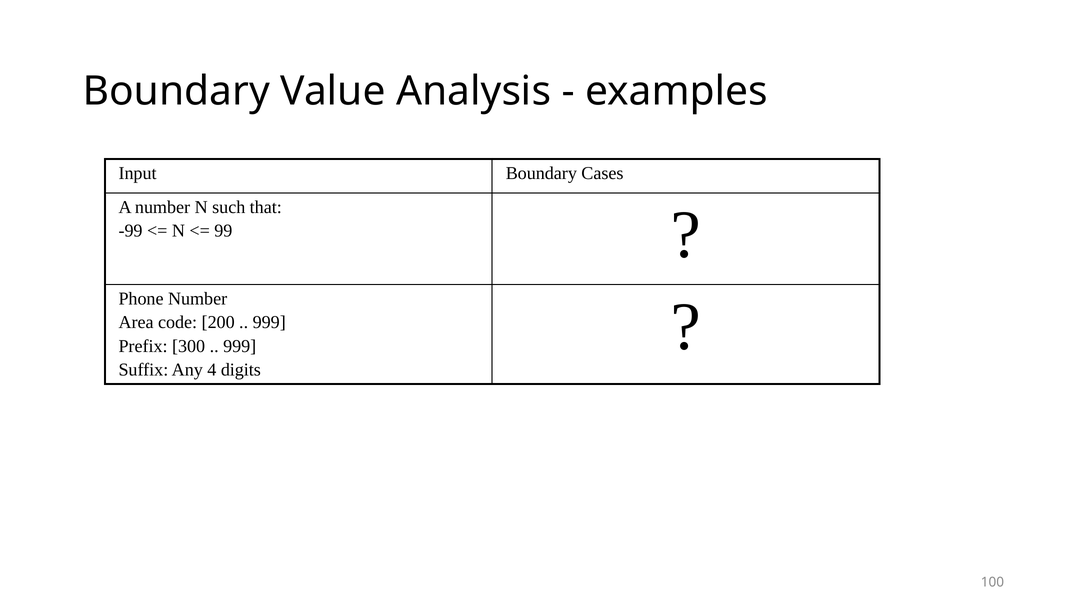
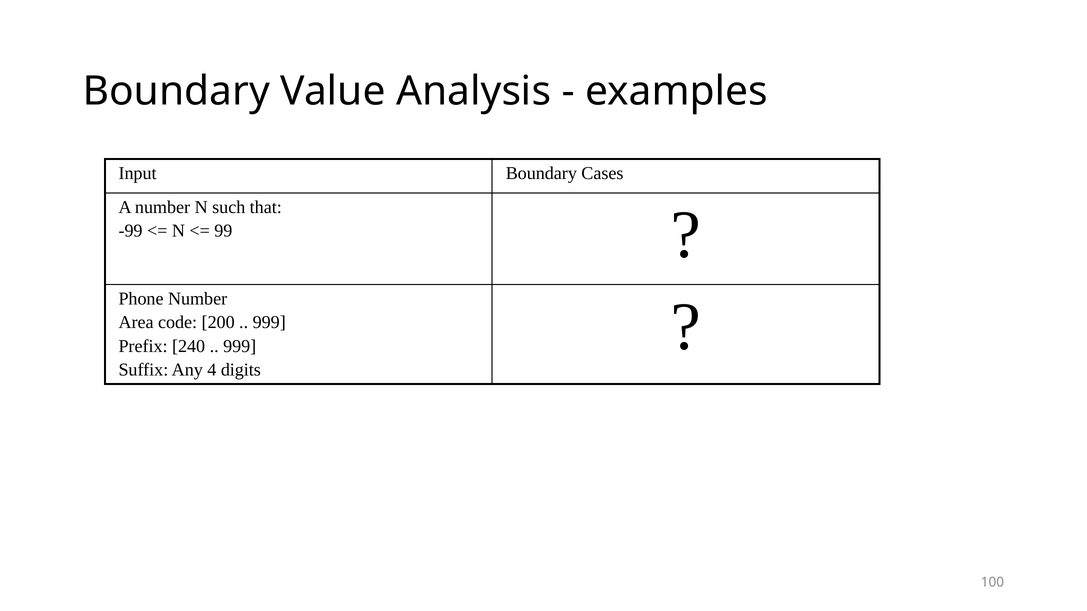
300: 300 -> 240 (189, 346)
